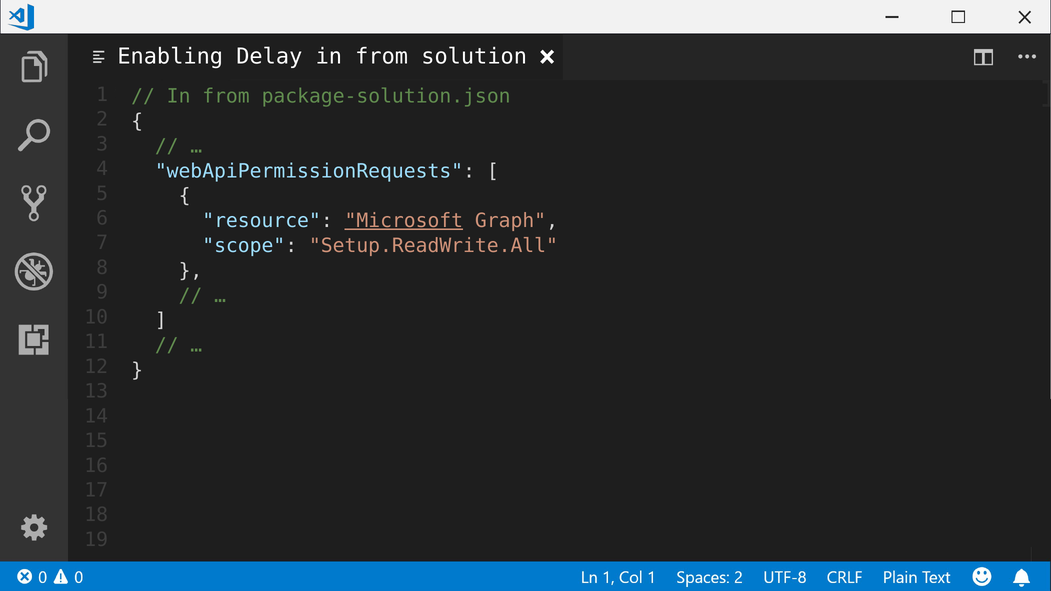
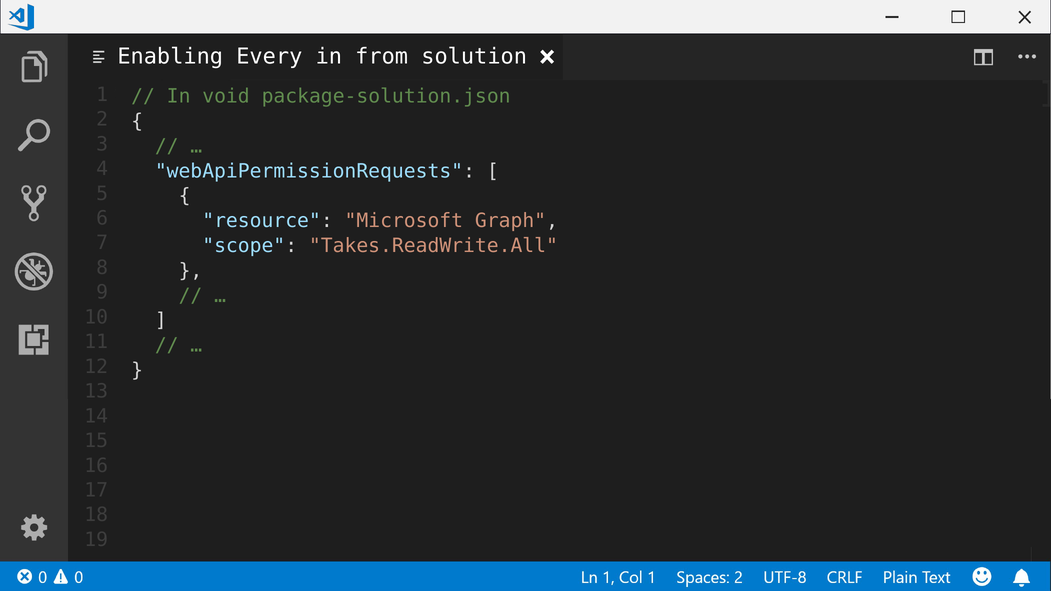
Delay: Delay -> Every (269, 57)
from: from -> void (226, 96)
Microsoft underline: present -> none (404, 221)
Setup.ReadWrite.All: Setup.ReadWrite.All -> Takes.ReadWrite.All (433, 246)
